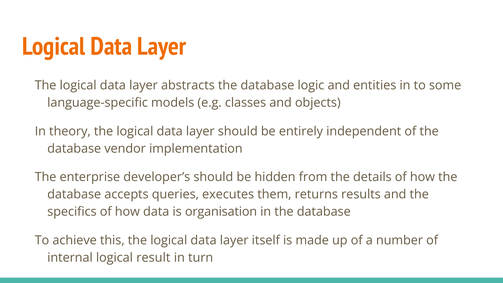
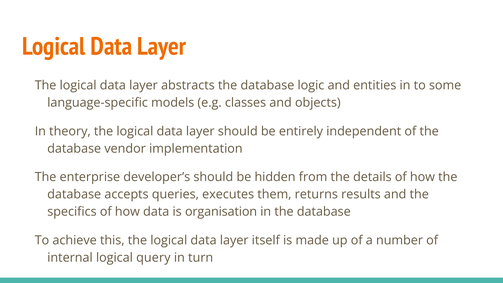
result: result -> query (153, 258)
